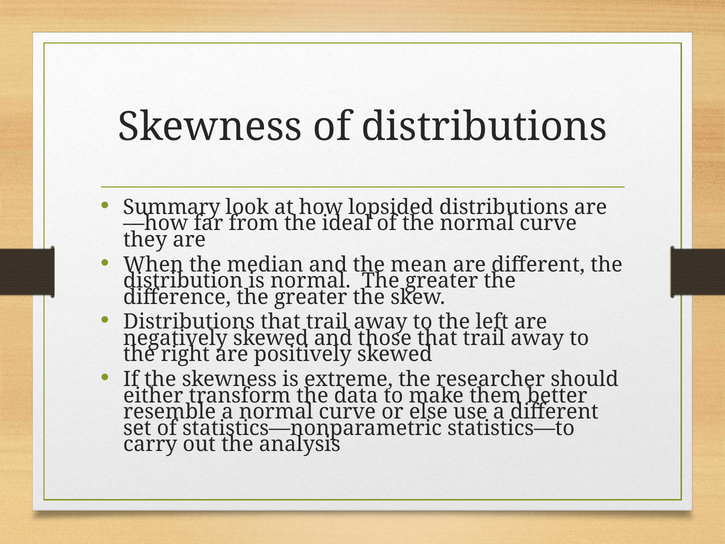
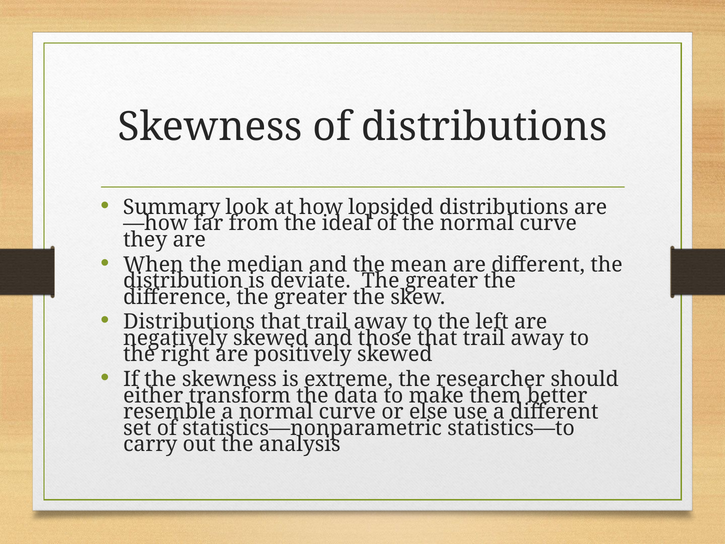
is normal: normal -> deviate (311, 281)
